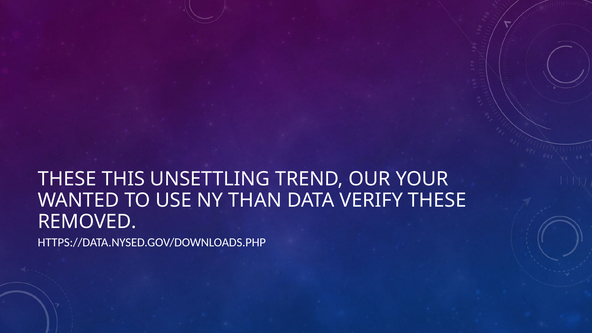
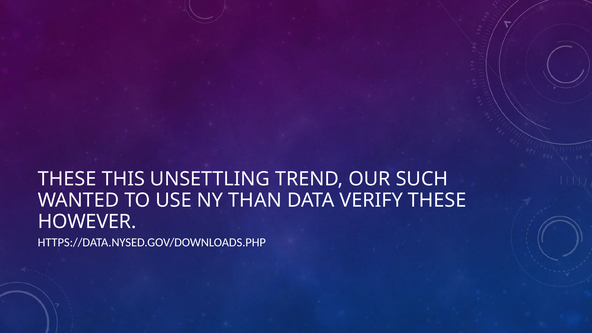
YOUR: YOUR -> SUCH (422, 179)
REMOVED: REMOVED -> HOWEVER (87, 222)
